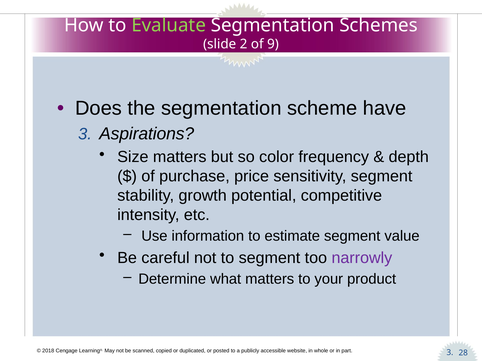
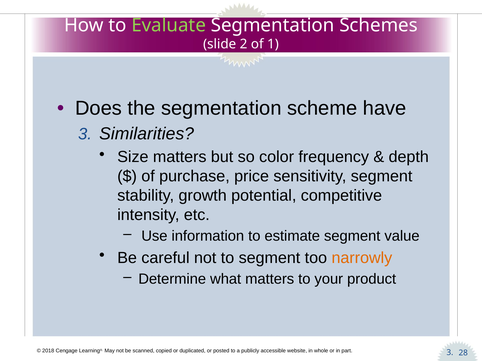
9: 9 -> 1 (273, 44)
Aspirations: Aspirations -> Similarities (147, 134)
narrowly colour: purple -> orange (362, 258)
